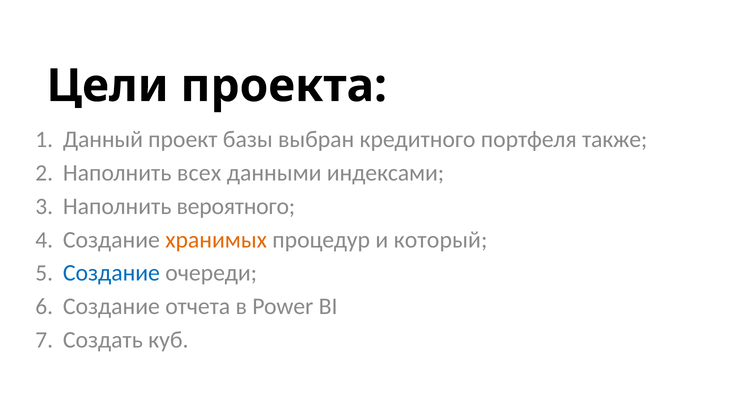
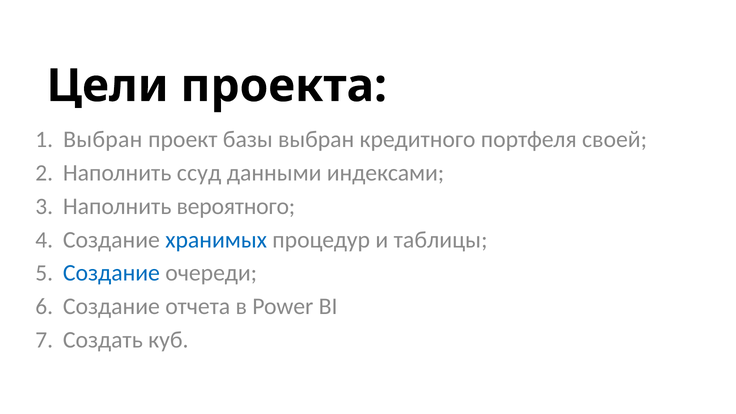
Данный: Данный -> Выбран (103, 140)
также: также -> своей (615, 140)
всех: всех -> ссуд (199, 173)
хранимых colour: orange -> blue (216, 240)
который: который -> таблицы (441, 240)
